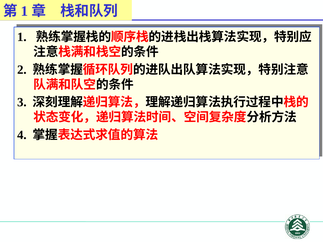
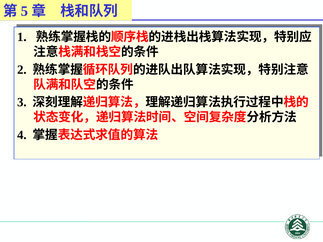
1: 1 -> 5 (25, 11)
